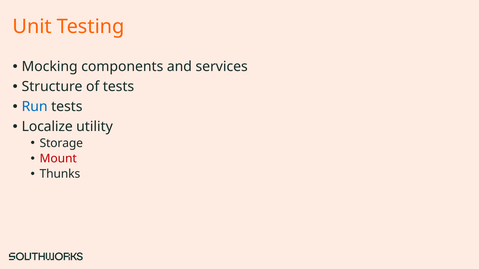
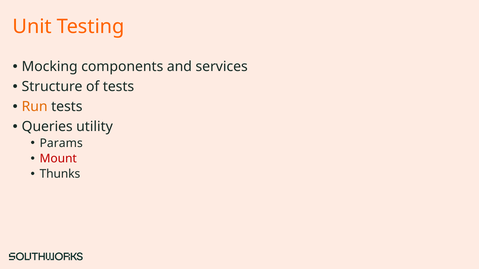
Run colour: blue -> orange (35, 107)
Localize: Localize -> Queries (47, 127)
Storage: Storage -> Params (61, 143)
